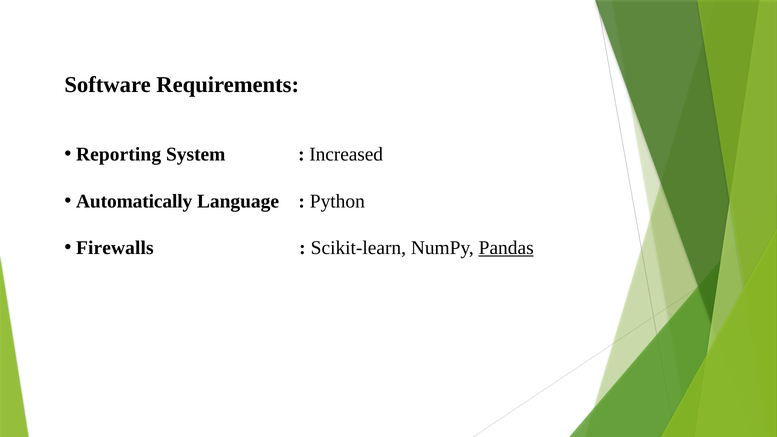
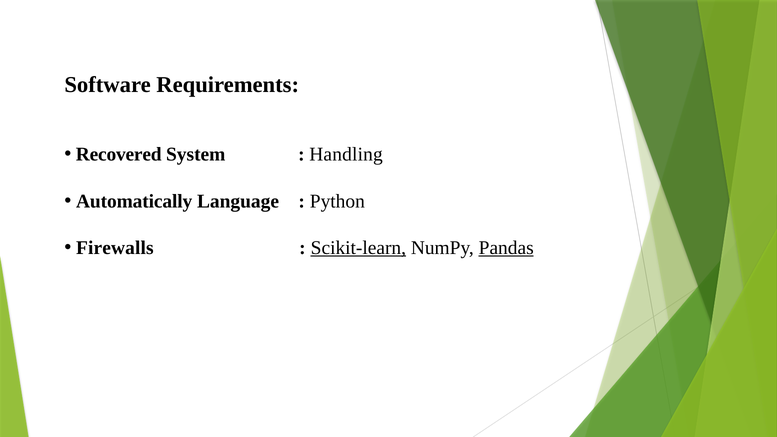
Reporting: Reporting -> Recovered (119, 155)
Increased: Increased -> Handling (346, 155)
Scikit-learn underline: none -> present (358, 248)
